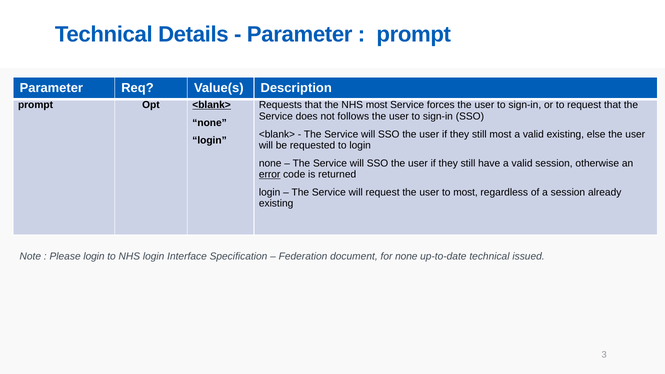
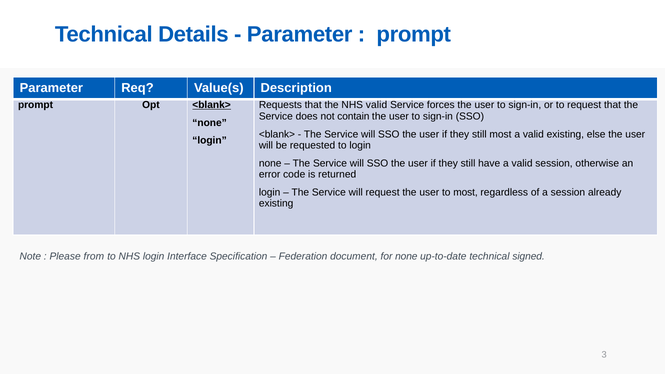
NHS most: most -> valid (377, 105)
follows: follows -> contain (353, 116)
error underline: present -> none (270, 175)
Please login: login -> from (94, 256)
issued: issued -> signed (529, 256)
